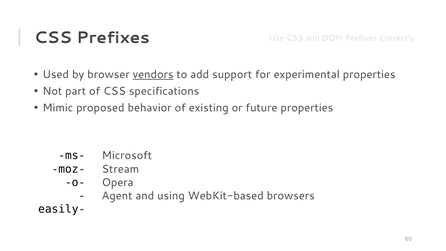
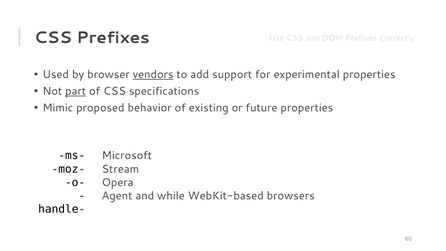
part underline: none -> present (76, 91)
using: using -> while (171, 196)
easily-: easily- -> handle- (62, 209)
